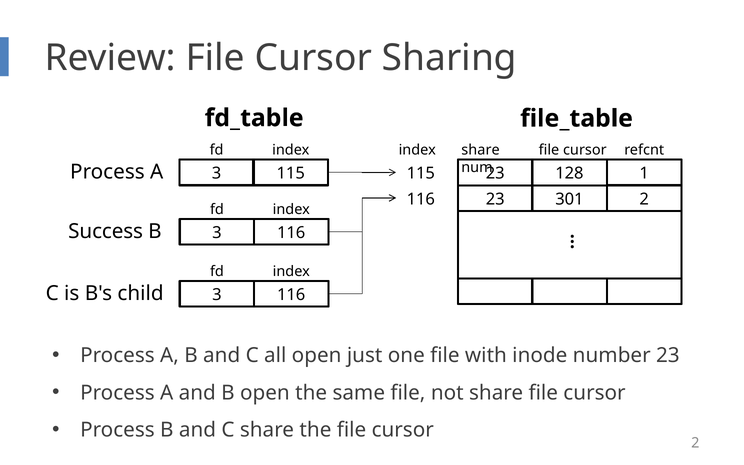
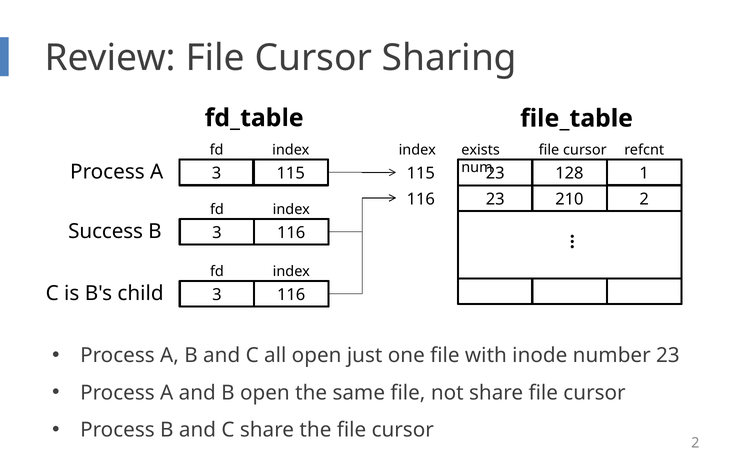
share: share -> exists (481, 150)
301: 301 -> 210 (569, 199)
